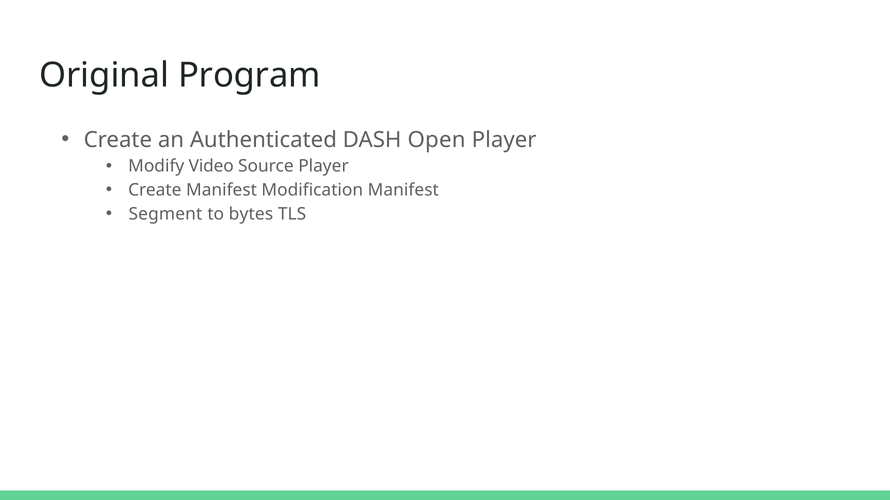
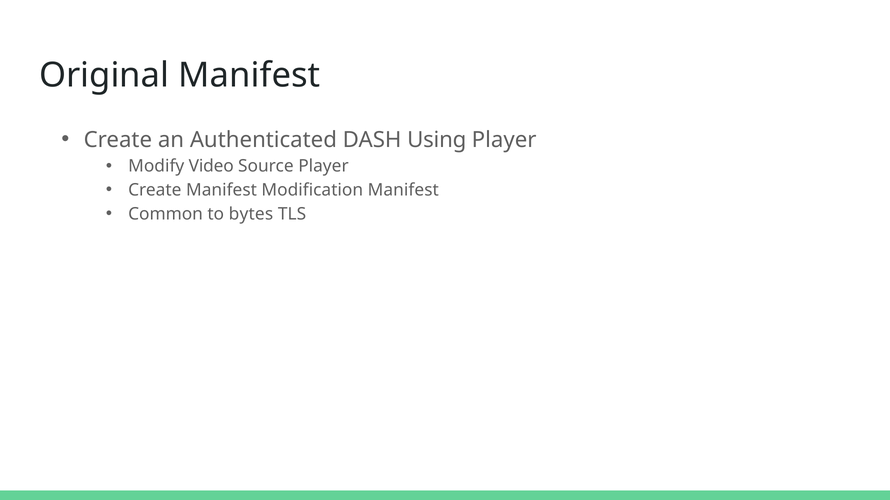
Original Program: Program -> Manifest (249, 75)
Open: Open -> Using (437, 140)
Segment: Segment -> Common (166, 214)
